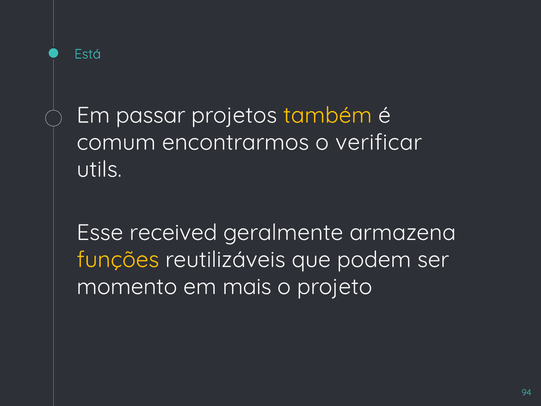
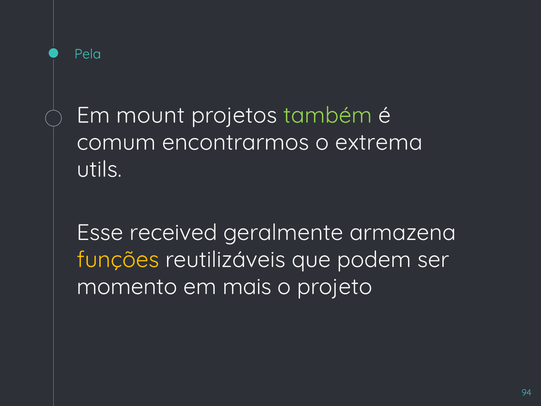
Está: Está -> Pela (88, 54)
passar: passar -> mount (150, 115)
também colour: yellow -> light green (328, 115)
verificar: verificar -> extrema (379, 142)
